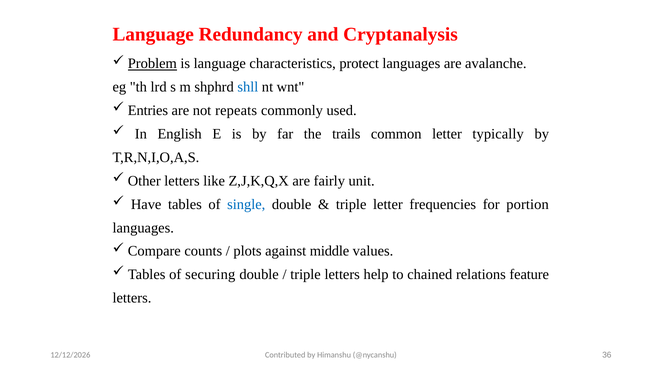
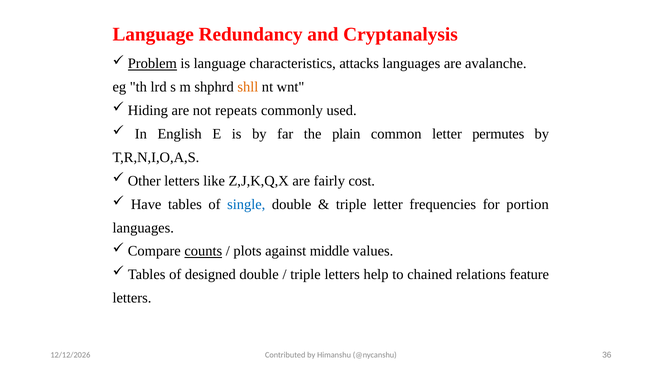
protect: protect -> attacks (359, 64)
shll colour: blue -> orange (248, 87)
Entries: Entries -> Hiding (148, 111)
trails: trails -> plain (346, 134)
typically: typically -> permutes (498, 134)
unit: unit -> cost (362, 181)
counts underline: none -> present (203, 251)
securing: securing -> designed (210, 275)
